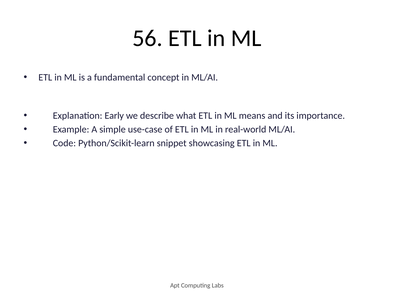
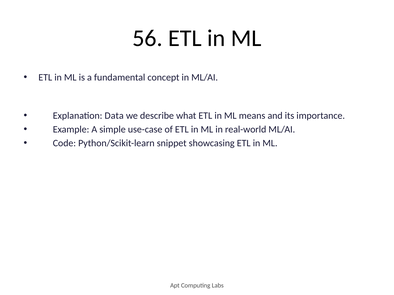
Early: Early -> Data (114, 116)
